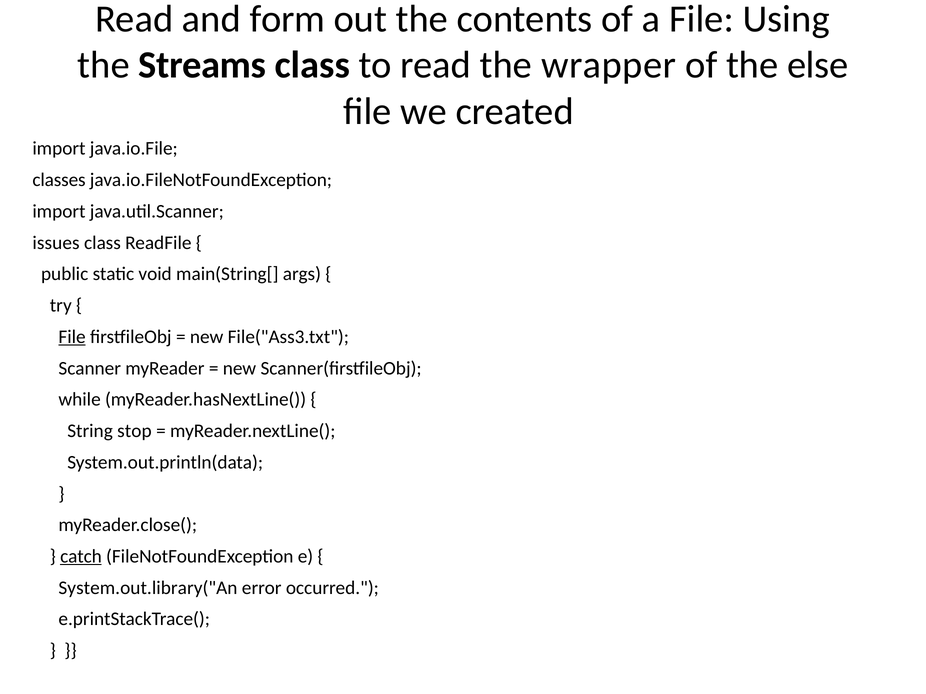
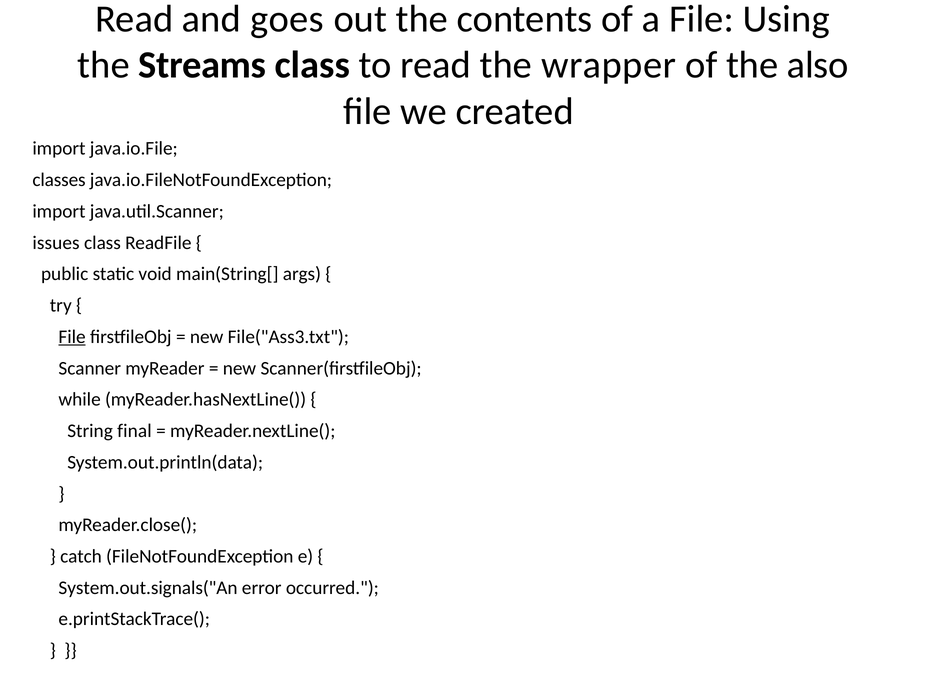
form: form -> goes (287, 19)
else: else -> also (818, 65)
stop: stop -> final (134, 431)
catch underline: present -> none (81, 557)
System.out.library("An: System.out.library("An -> System.out.signals("An (148, 588)
